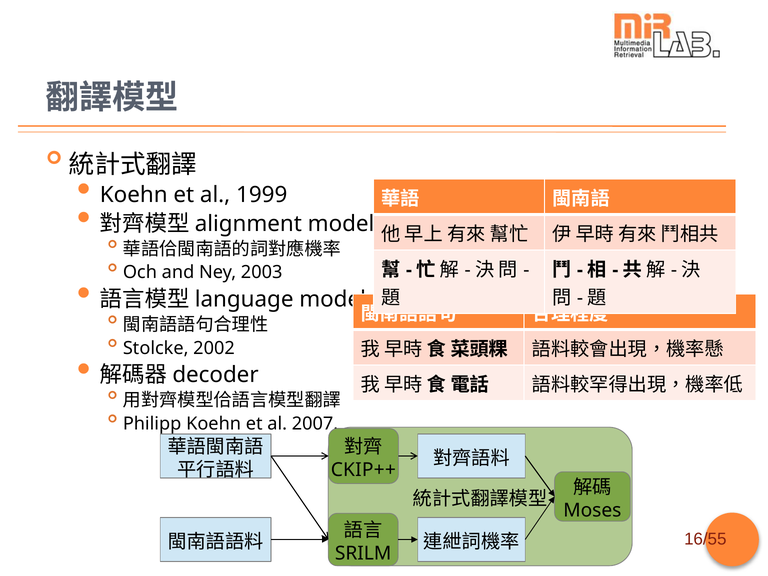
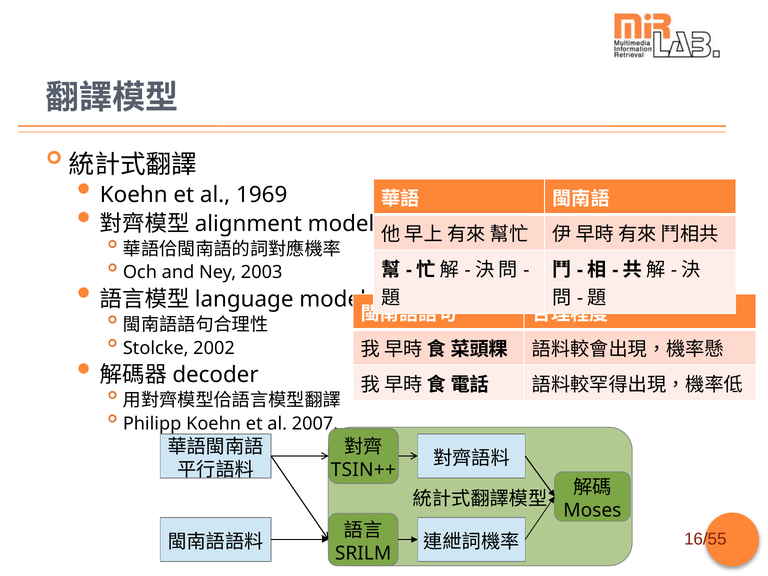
1999: 1999 -> 1969 (262, 195)
CKIP++: CKIP++ -> TSIN++ (363, 470)
